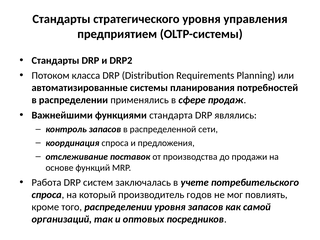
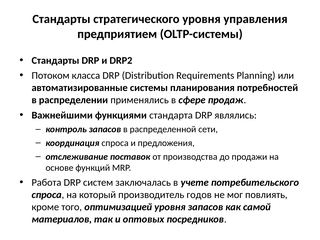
того распределении: распределении -> оптимизацией (118, 207)
организаций: организаций -> материалов (62, 219)
